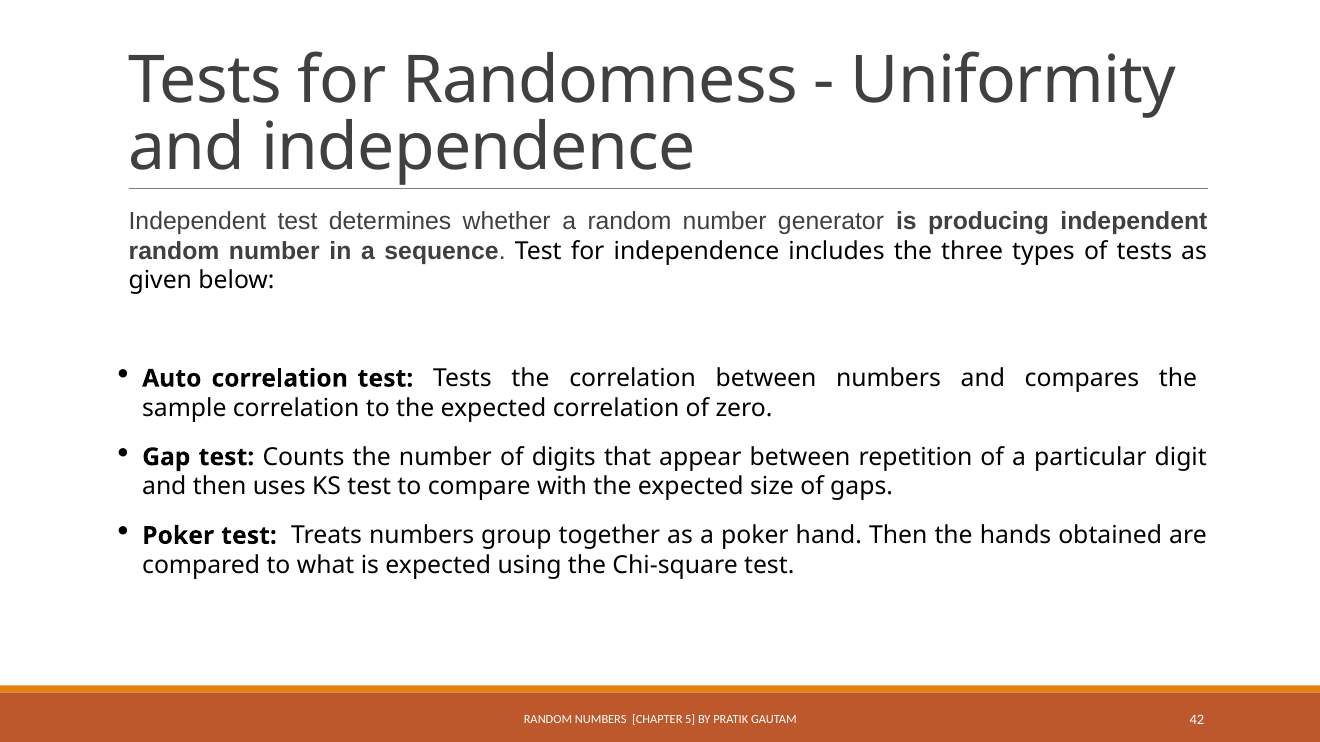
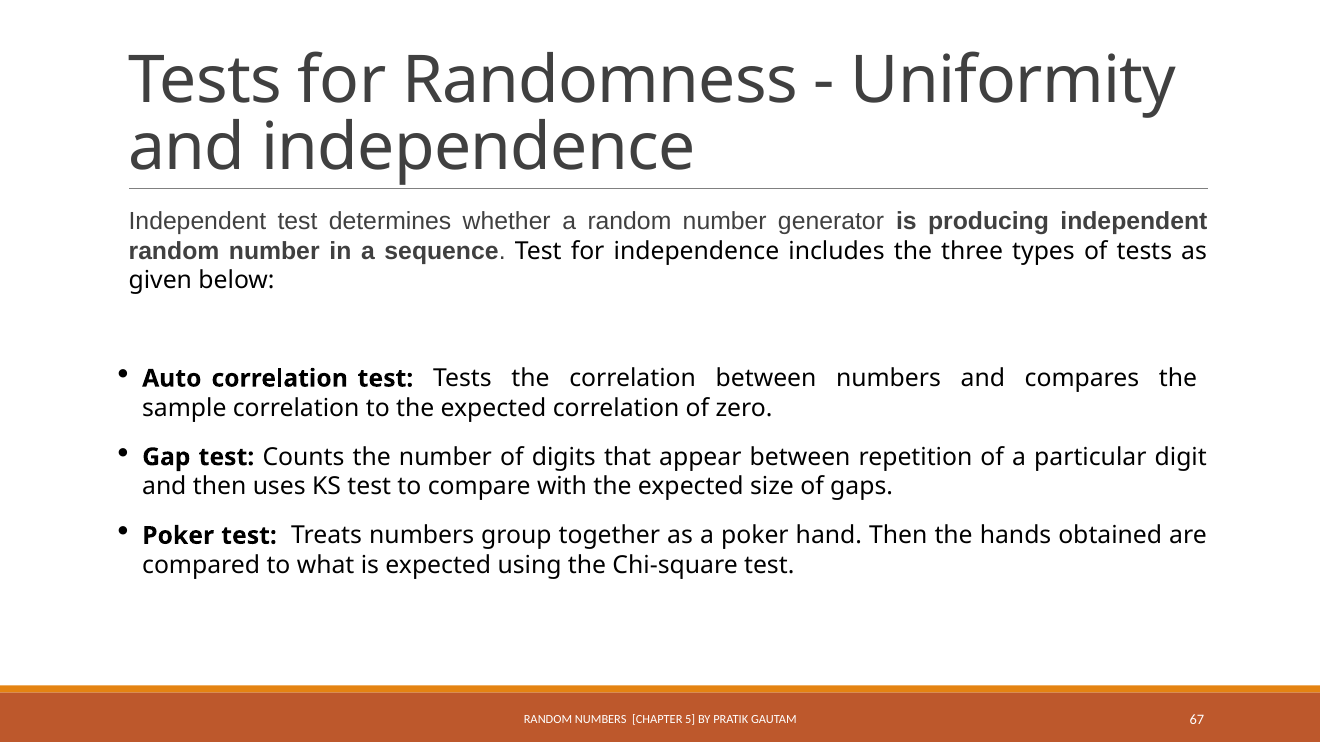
42: 42 -> 67 (1197, 720)
